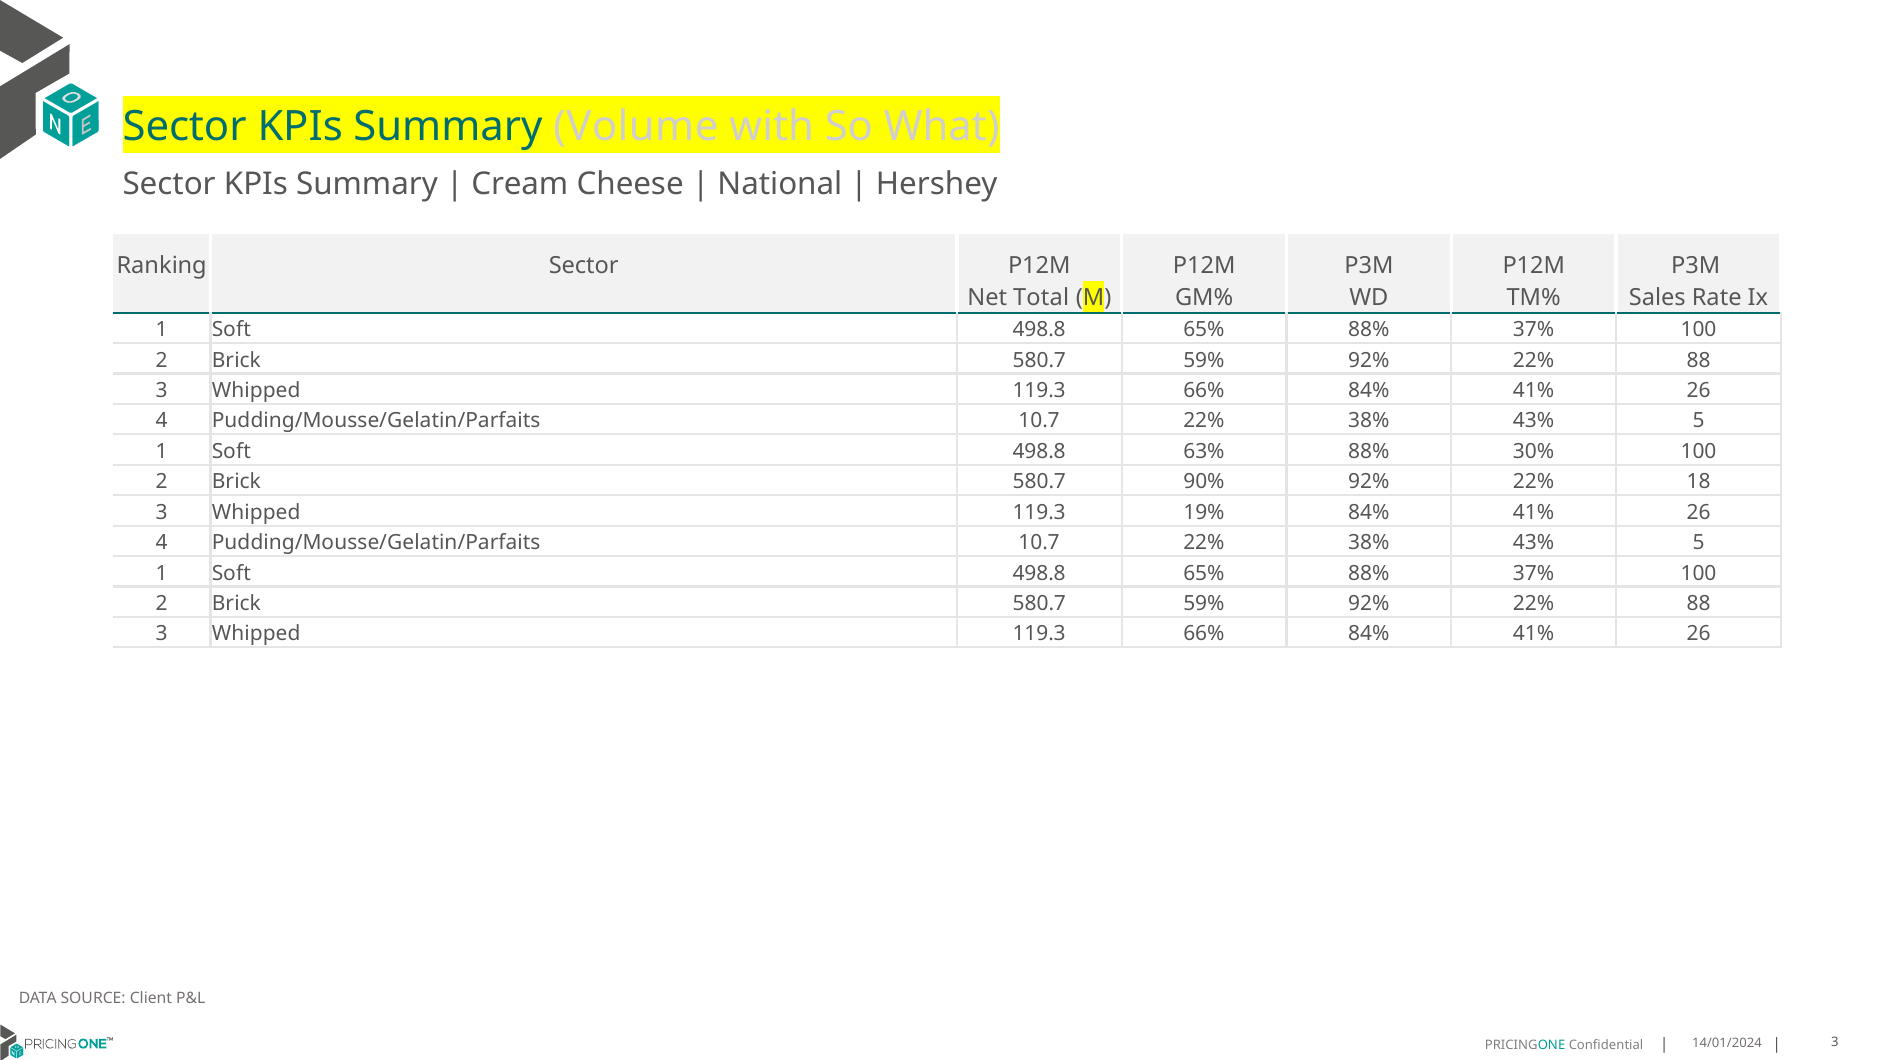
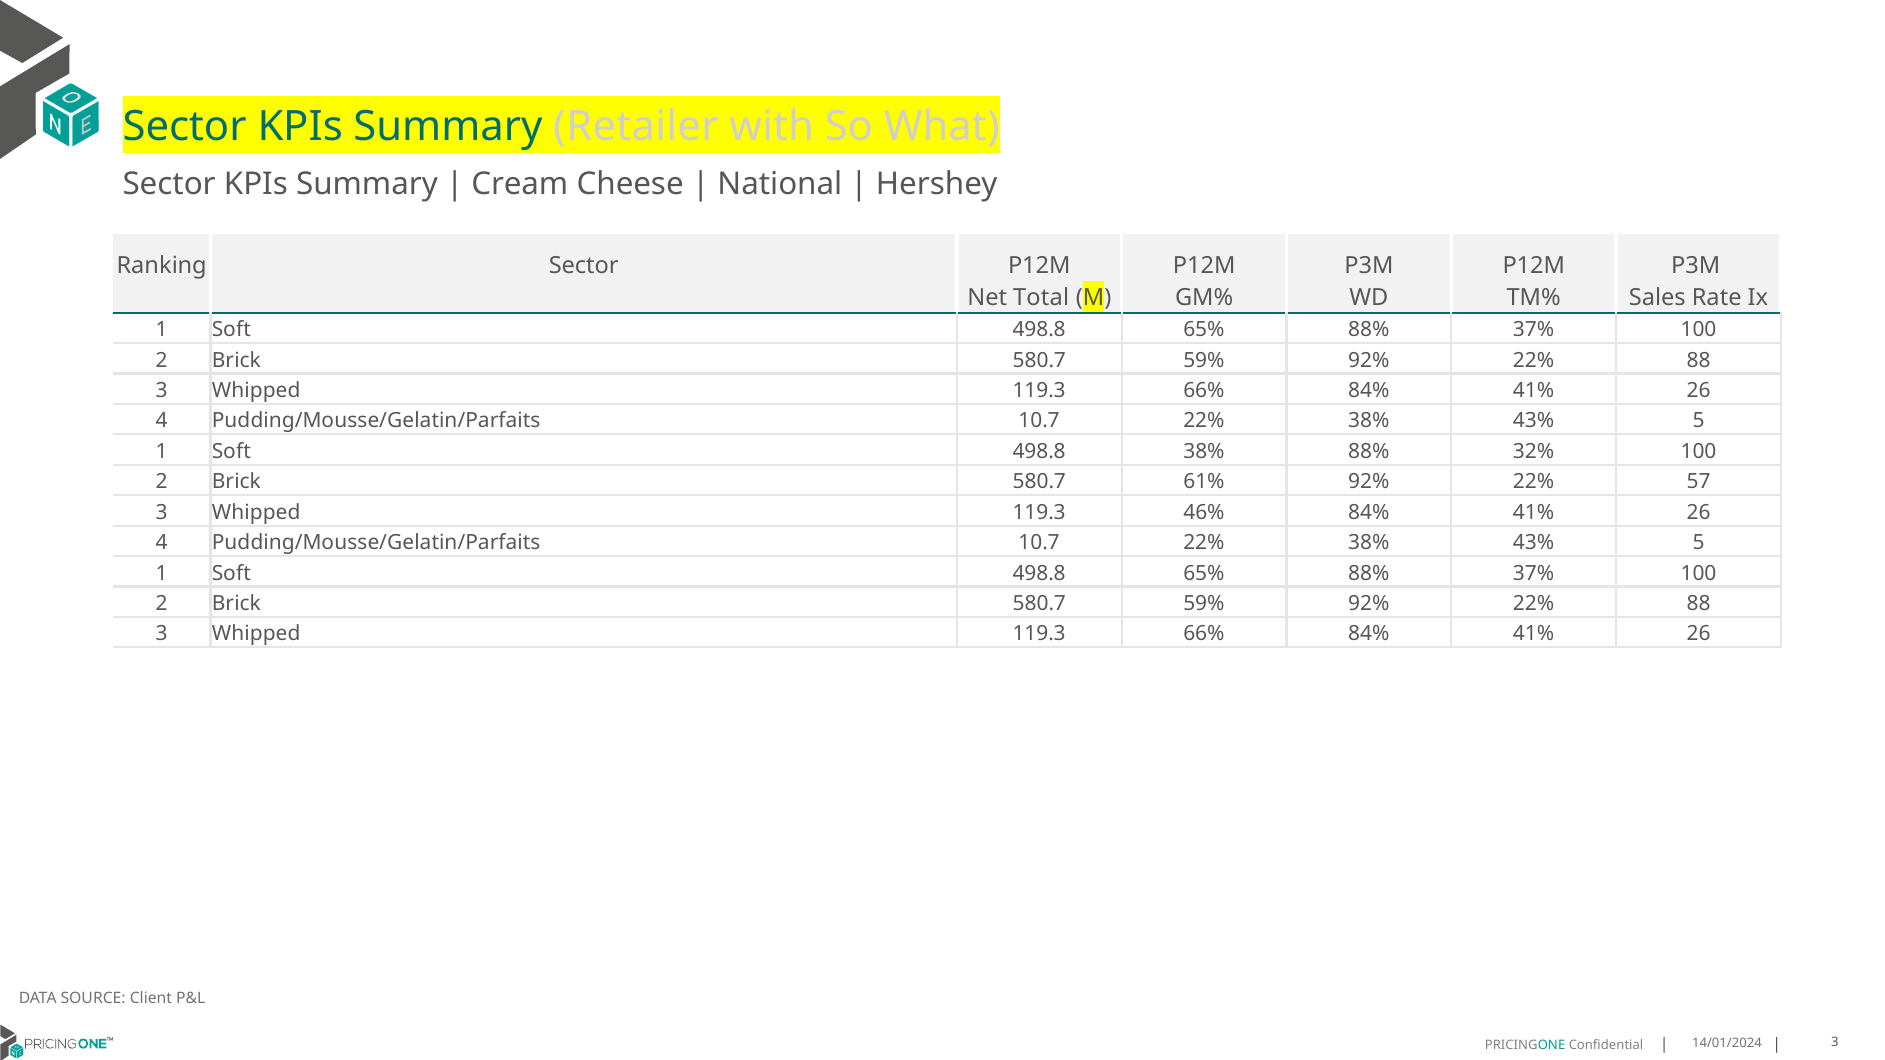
Volume: Volume -> Retailer (636, 127)
498.8 63%: 63% -> 38% (1204, 452)
30%: 30% -> 32% (1534, 452)
90%: 90% -> 61% (1204, 482)
18: 18 -> 57 (1699, 482)
19%: 19% -> 46% (1204, 513)
